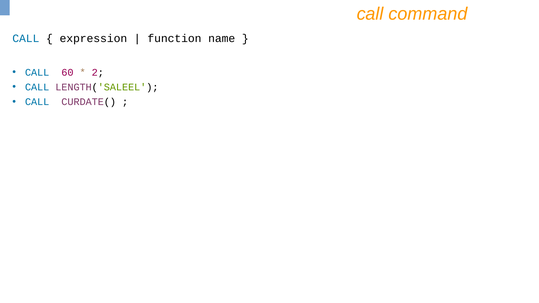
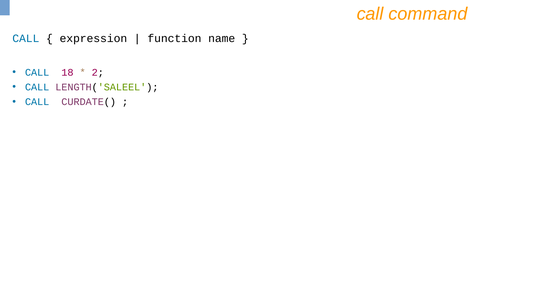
60: 60 -> 18 (67, 72)
